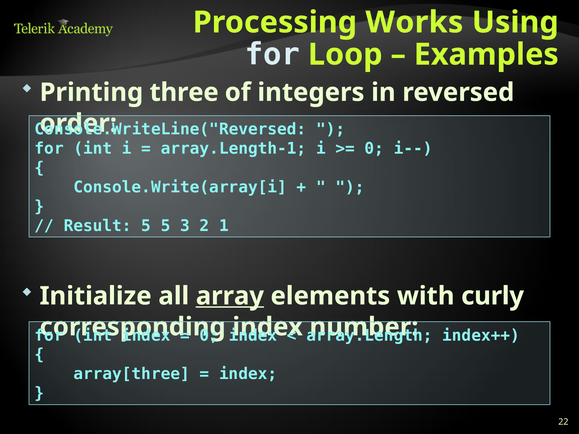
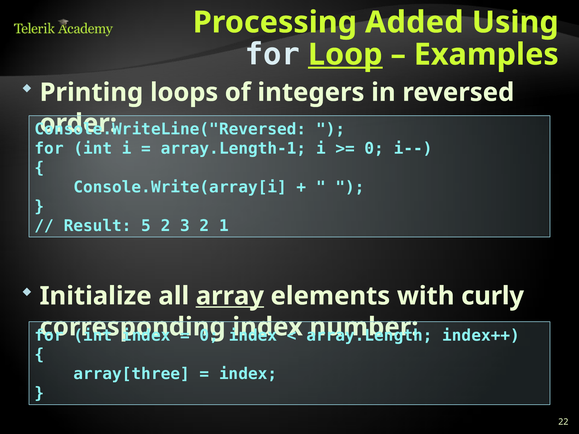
Works: Works -> Added (414, 22)
Loop underline: none -> present (345, 55)
three: three -> loops (184, 92)
5 5: 5 -> 2 (166, 226)
